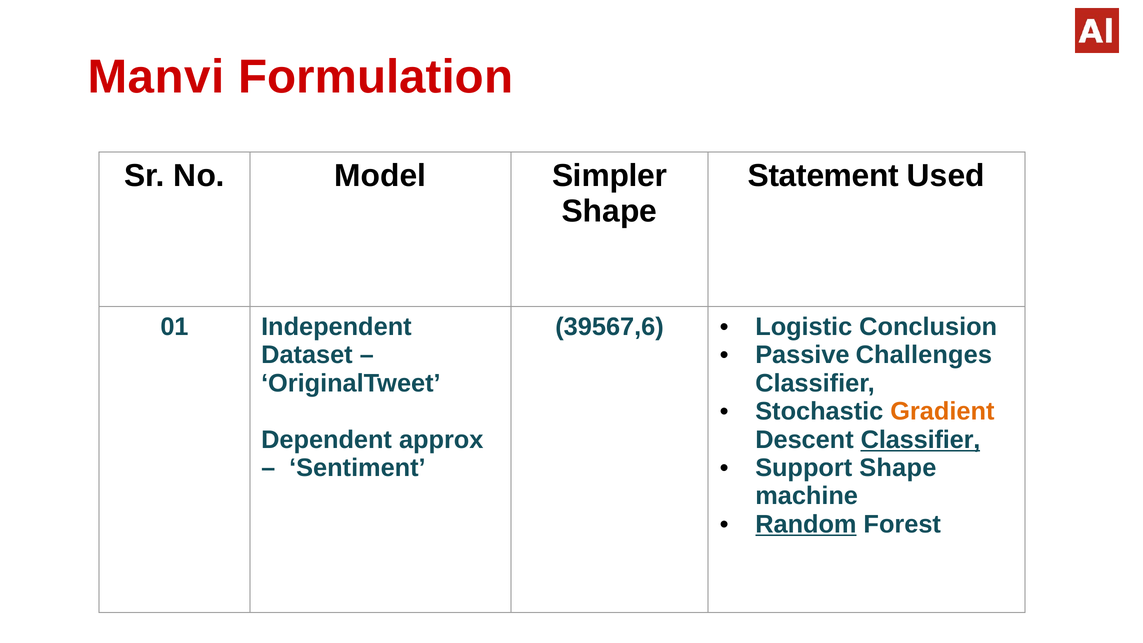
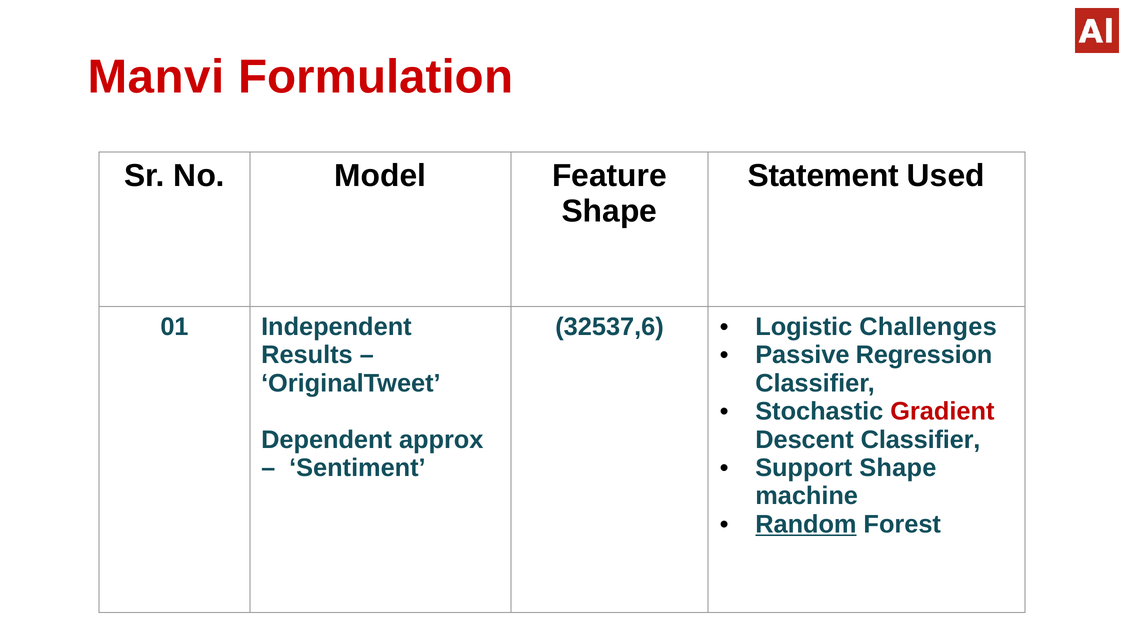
Simpler: Simpler -> Feature (609, 176)
39567,6: 39567,6 -> 32537,6 (610, 327)
Conclusion: Conclusion -> Challenges (928, 327)
Challenges: Challenges -> Regression (924, 355)
Dataset: Dataset -> Results (307, 355)
Gradient colour: orange -> red (942, 411)
Classifier underline: present -> none (921, 440)
